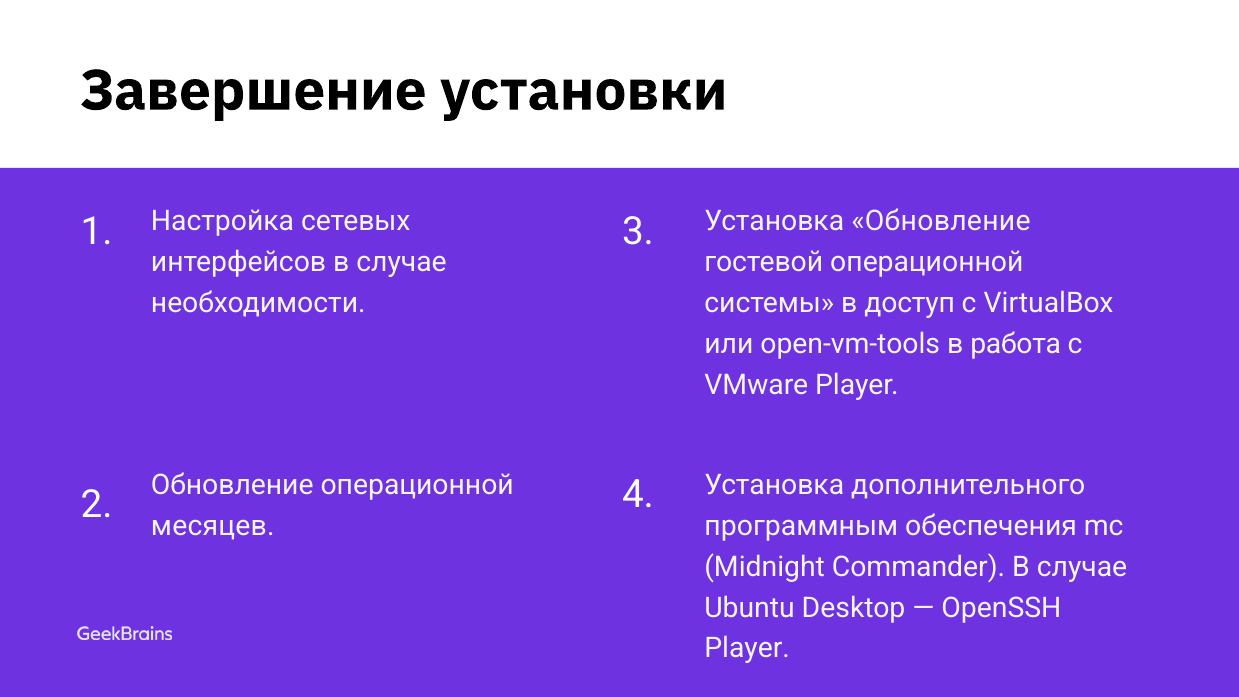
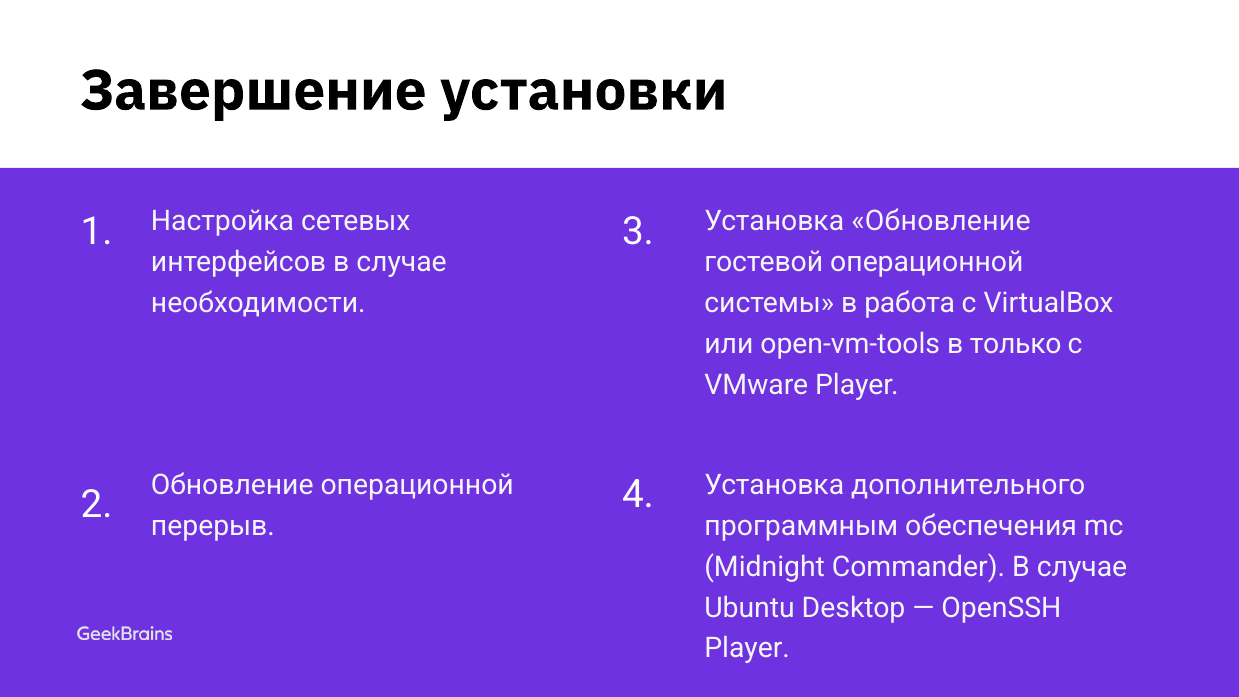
доступ: доступ -> работа (910, 303)
работа: работа -> только (1016, 344)
месяцев: месяцев -> перерыв (213, 526)
